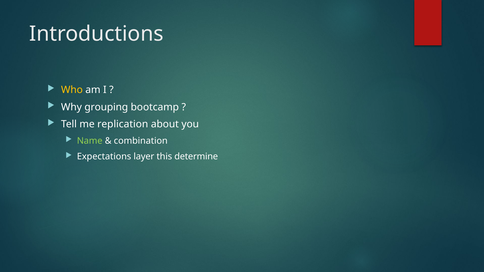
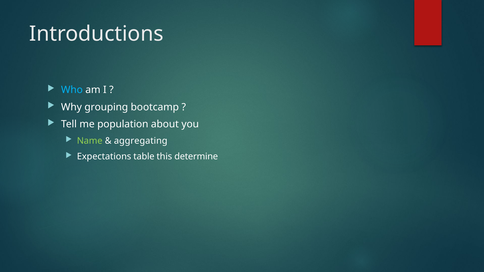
Who colour: yellow -> light blue (72, 90)
replication: replication -> population (123, 124)
combination: combination -> aggregating (141, 141)
layer: layer -> table (144, 157)
